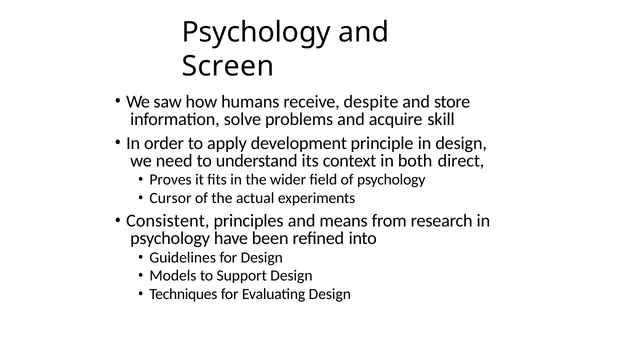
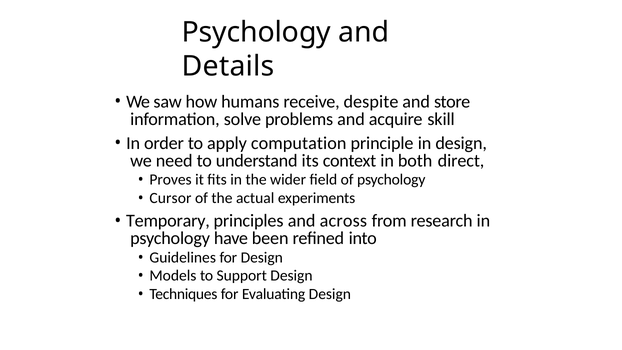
Screen: Screen -> Details (228, 66)
development: development -> computation (299, 143)
Consistent: Consistent -> Temporary (168, 221)
means: means -> across (343, 221)
